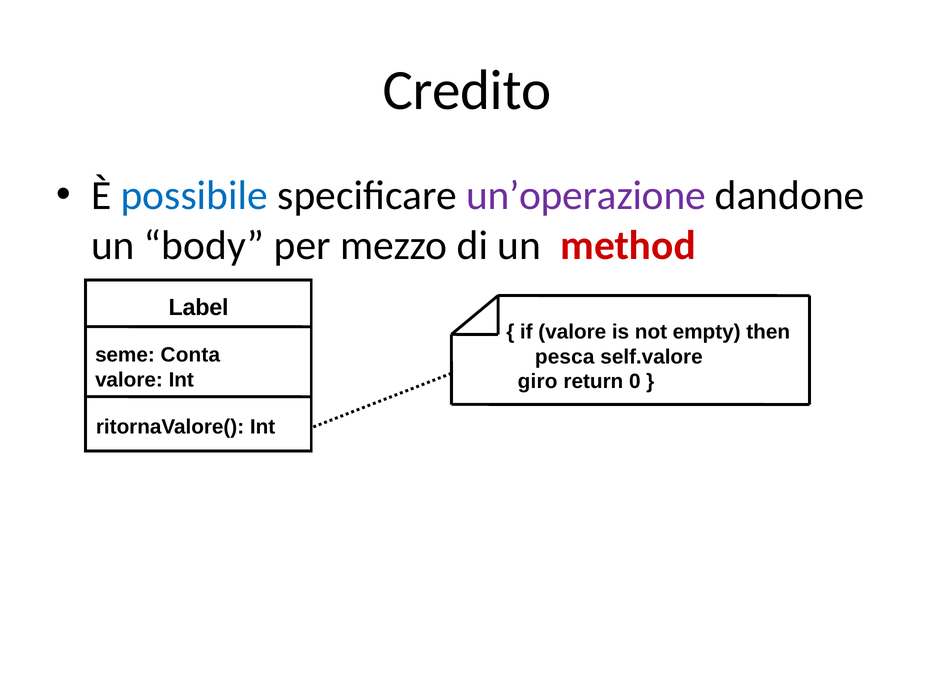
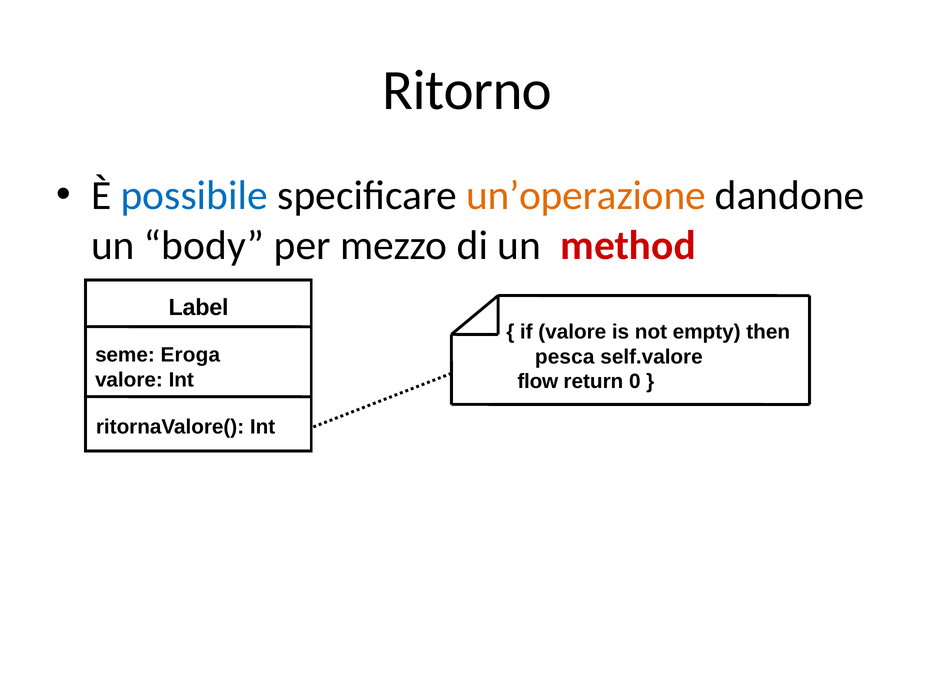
Credito: Credito -> Ritorno (467, 90)
un’operazione colour: purple -> orange (586, 196)
Conta: Conta -> Eroga (190, 355)
giro: giro -> flow (538, 382)
